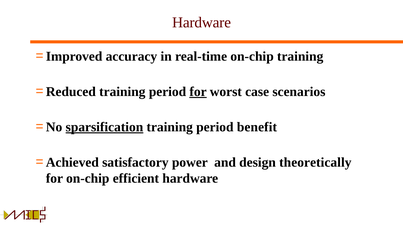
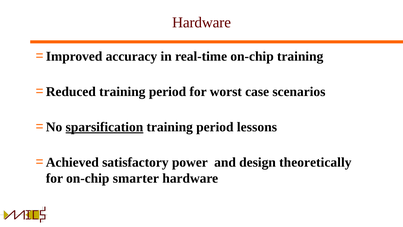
for underline: present -> none (198, 92)
benefit: benefit -> lessons (257, 127)
efficient: efficient -> smarter (136, 178)
